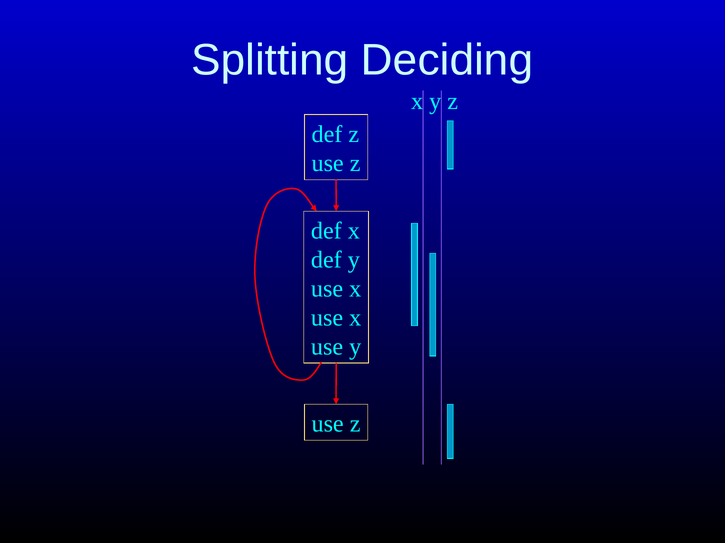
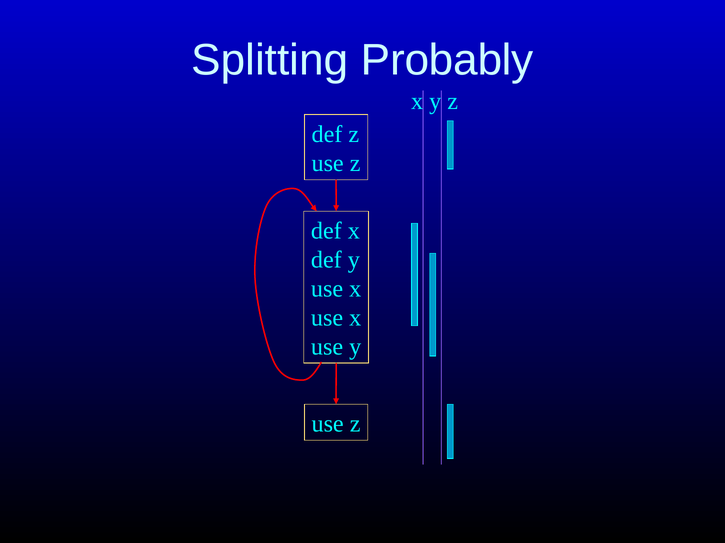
Deciding: Deciding -> Probably (447, 60)
